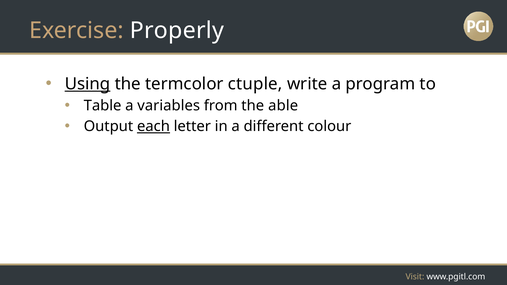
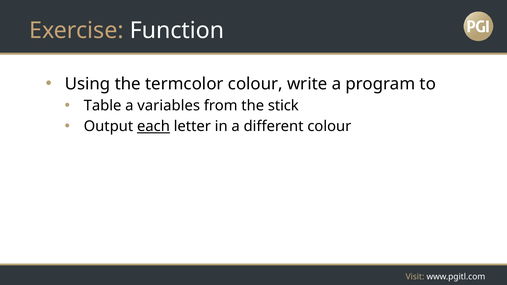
Properly: Properly -> Function (177, 31)
Using underline: present -> none (88, 84)
termcolor ctuple: ctuple -> colour (255, 84)
able: able -> stick (283, 106)
